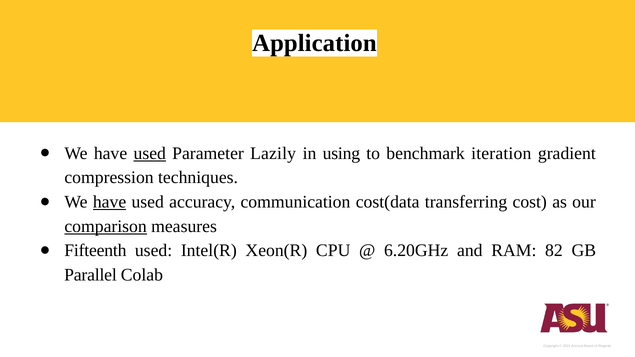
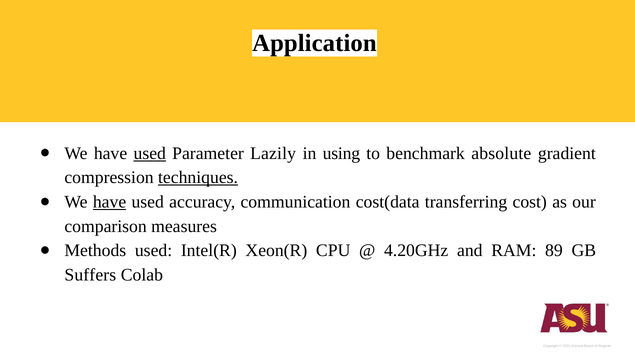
iteration: iteration -> absolute (501, 153)
techniques underline: none -> present (198, 178)
comparison underline: present -> none (106, 226)
Fifteenth: Fifteenth -> Methods (95, 251)
6.20GHz: 6.20GHz -> 4.20GHz (416, 251)
82: 82 -> 89 (554, 251)
Parallel: Parallel -> Suffers (90, 275)
